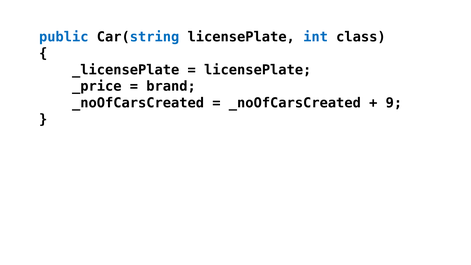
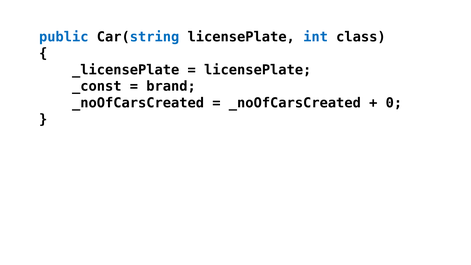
_price: _price -> _const (97, 86)
9: 9 -> 0 (394, 103)
